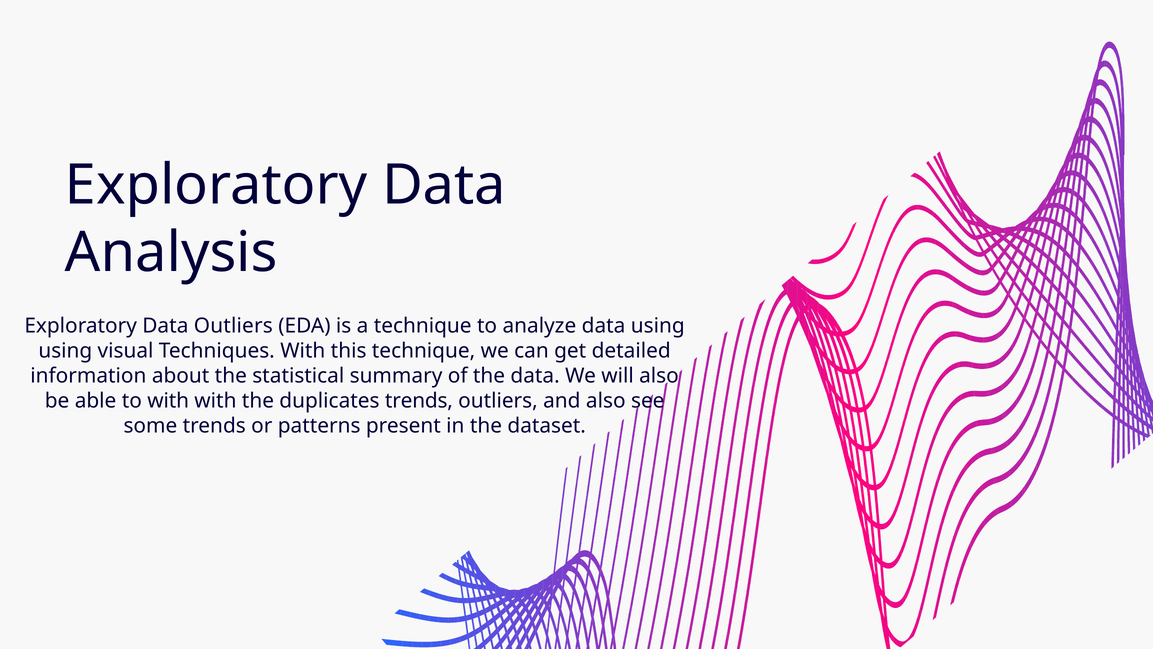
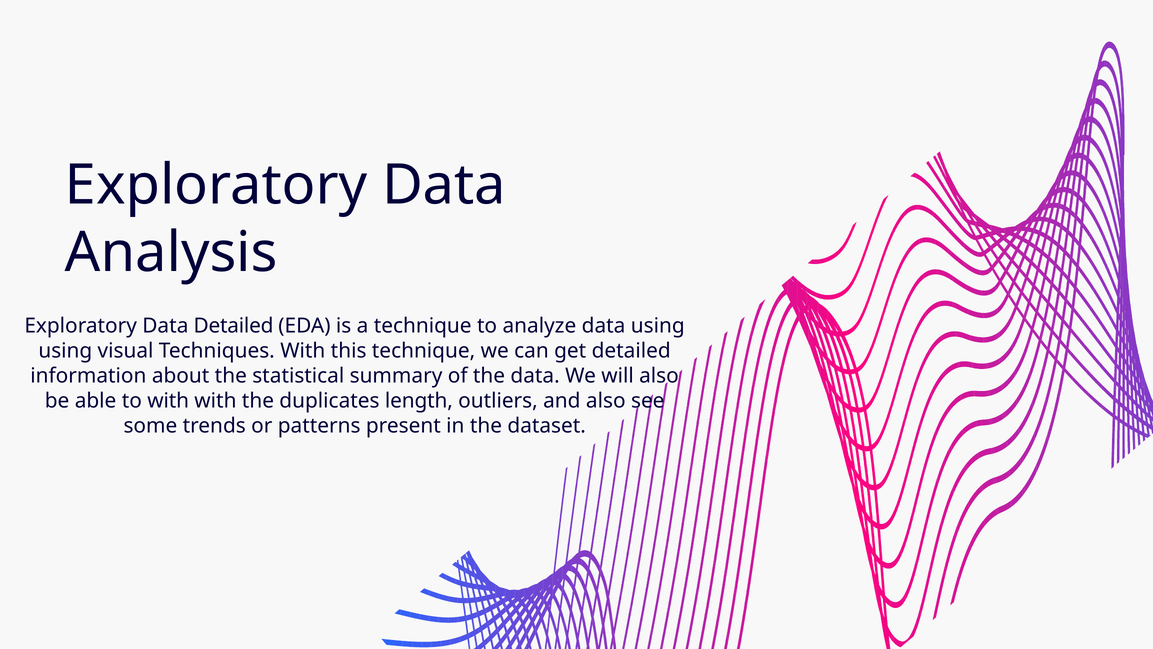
Data Outliers: Outliers -> Detailed (234, 326)
duplicates trends: trends -> length (419, 401)
